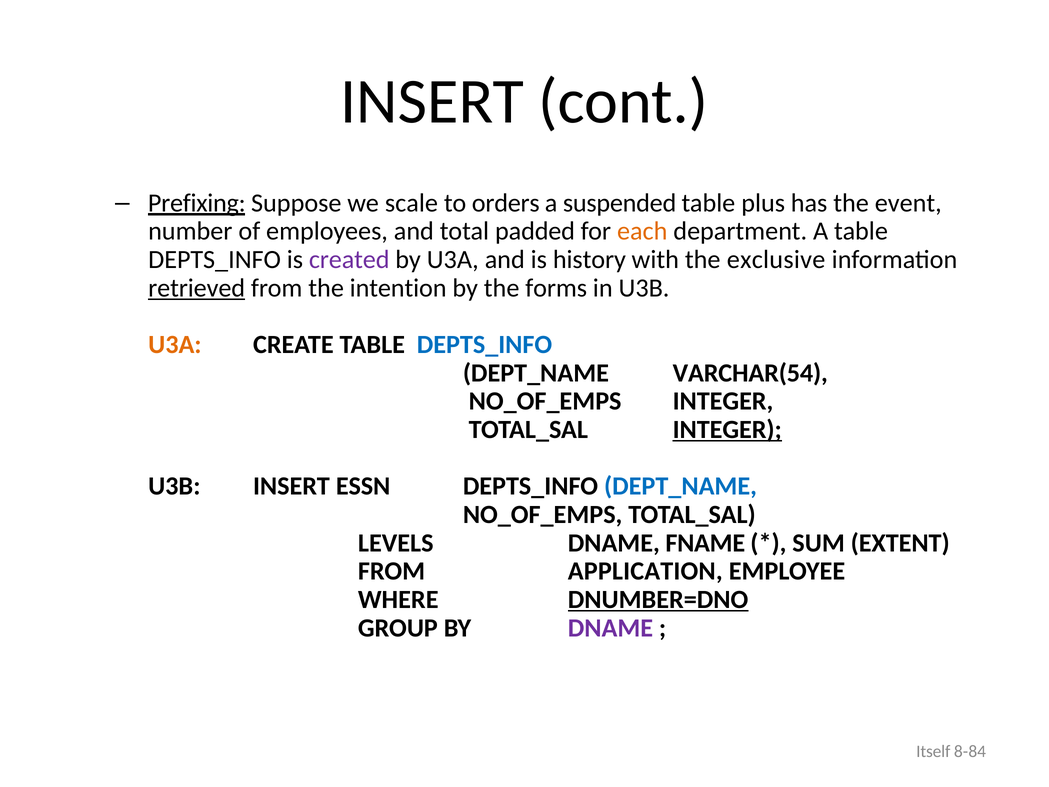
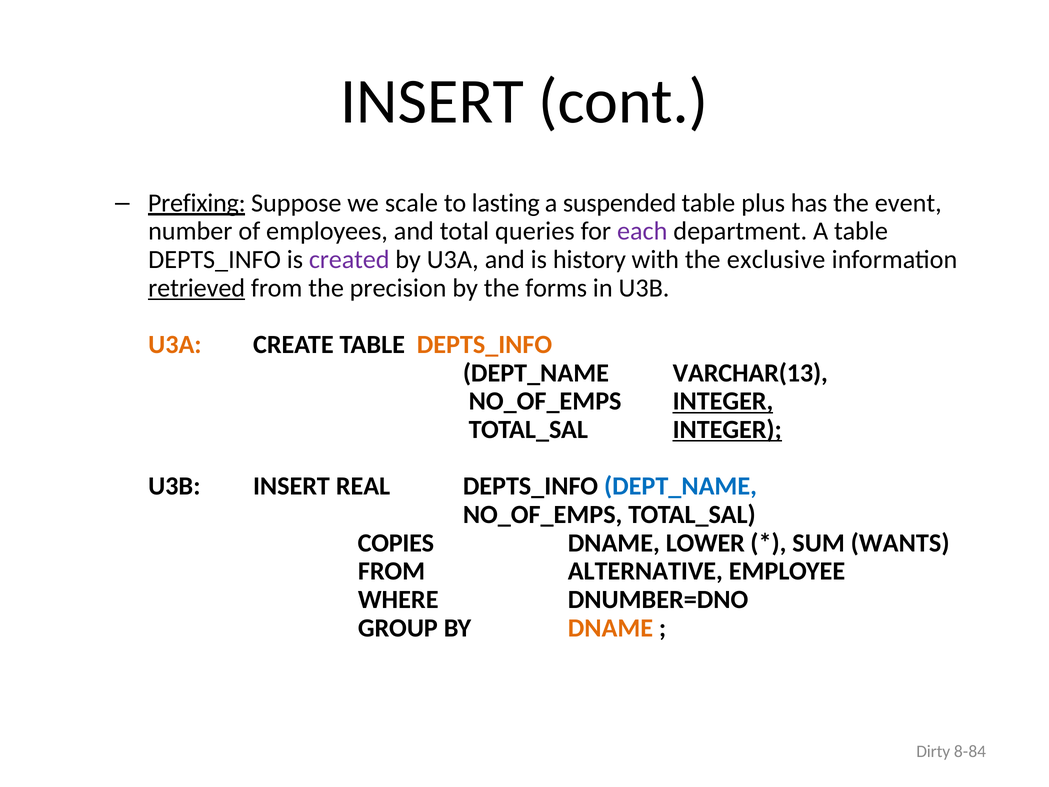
orders: orders -> lasting (506, 203)
padded: padded -> queries (535, 231)
each colour: orange -> purple (642, 231)
intention: intention -> precision (398, 288)
DEPTS_INFO colour: blue -> orange (484, 344)
VARCHAR(54: VARCHAR(54 -> VARCHAR(13 (750, 373)
INTEGER underline: none -> present (723, 401)
ESSN: ESSN -> REAL (363, 486)
LEVELS: LEVELS -> COPIES (396, 543)
FNAME: FNAME -> LOWER (705, 543)
EXTENT: EXTENT -> WANTS (900, 543)
APPLICATION: APPLICATION -> ALTERNATIVE (645, 571)
DNUMBER=DNO underline: present -> none (658, 599)
DNAME colour: purple -> orange (610, 628)
Itself: Itself -> Dirty (933, 751)
